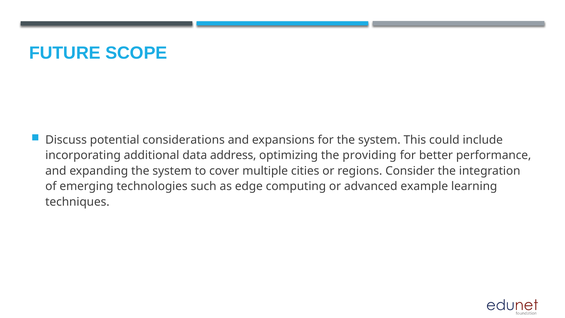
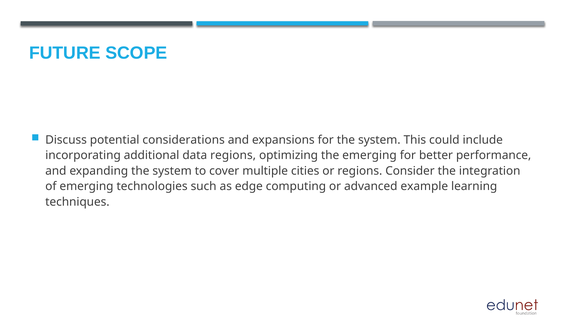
data address: address -> regions (233, 155)
the providing: providing -> emerging (370, 155)
